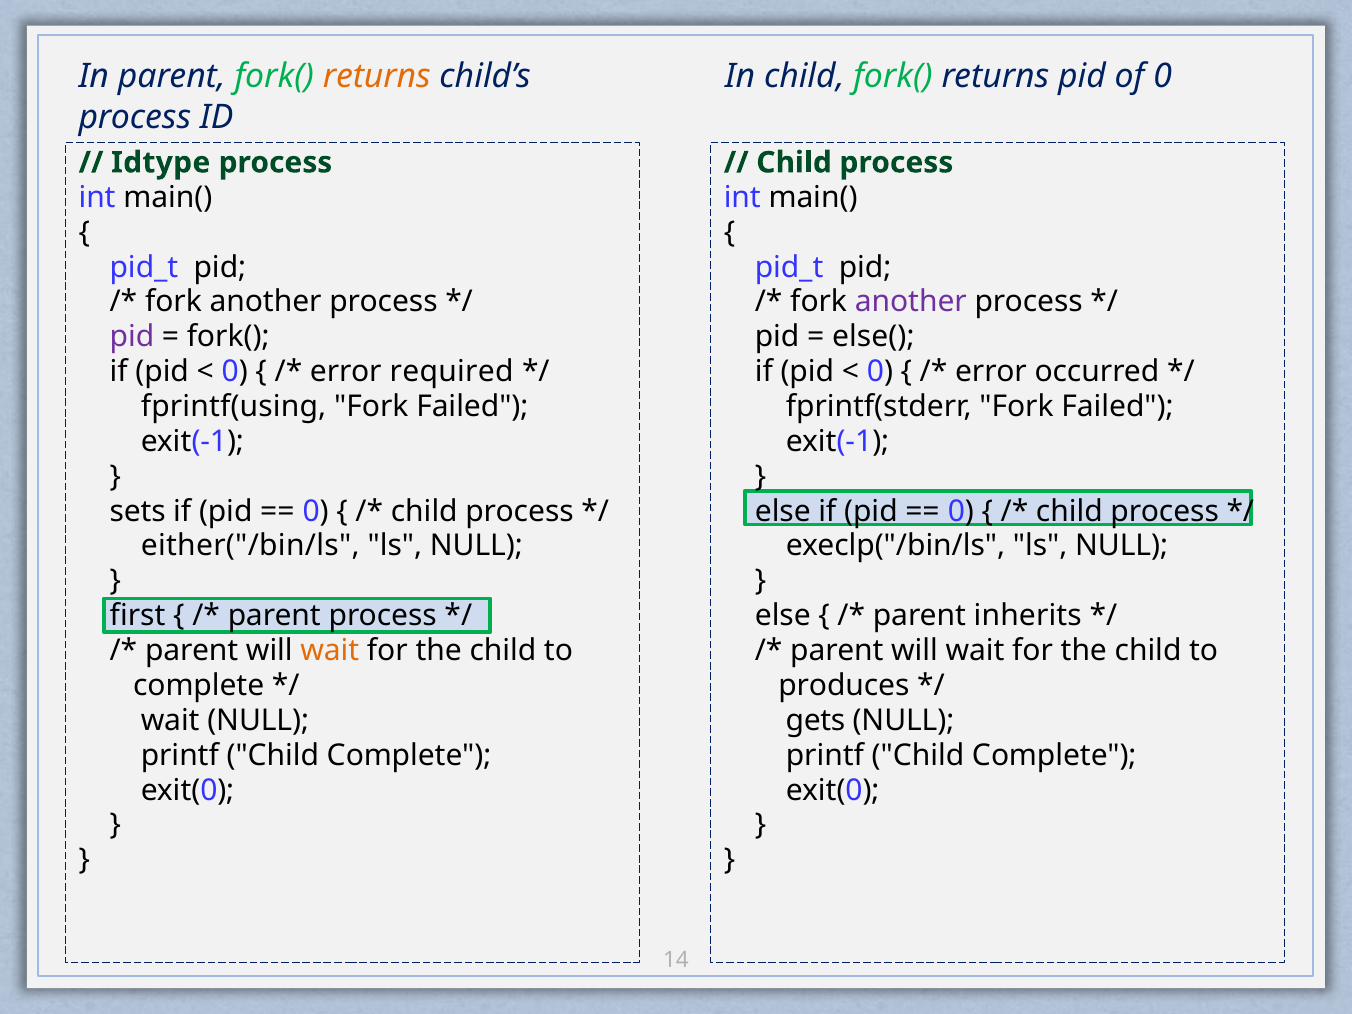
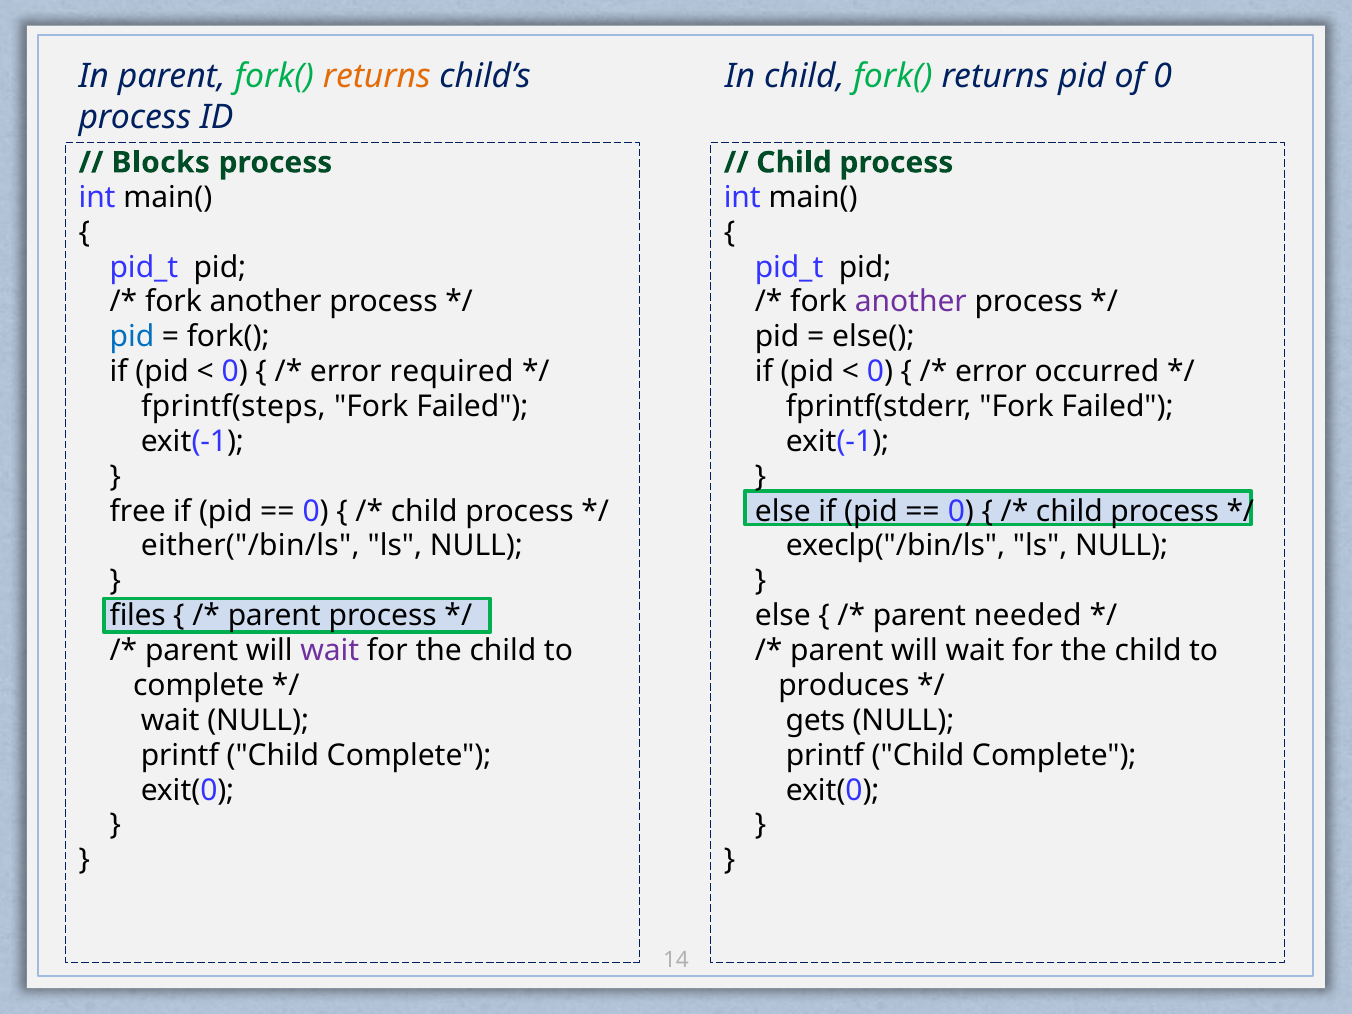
Idtype: Idtype -> Blocks (161, 163)
pid colour: purple -> blue (132, 337)
fprintf(using: fprintf(using -> fprintf(steps (233, 407)
sets: sets -> free (138, 511)
first: first -> files (138, 616)
inherits: inherits -> needed (1028, 616)
wait colour: orange -> purple (330, 651)
